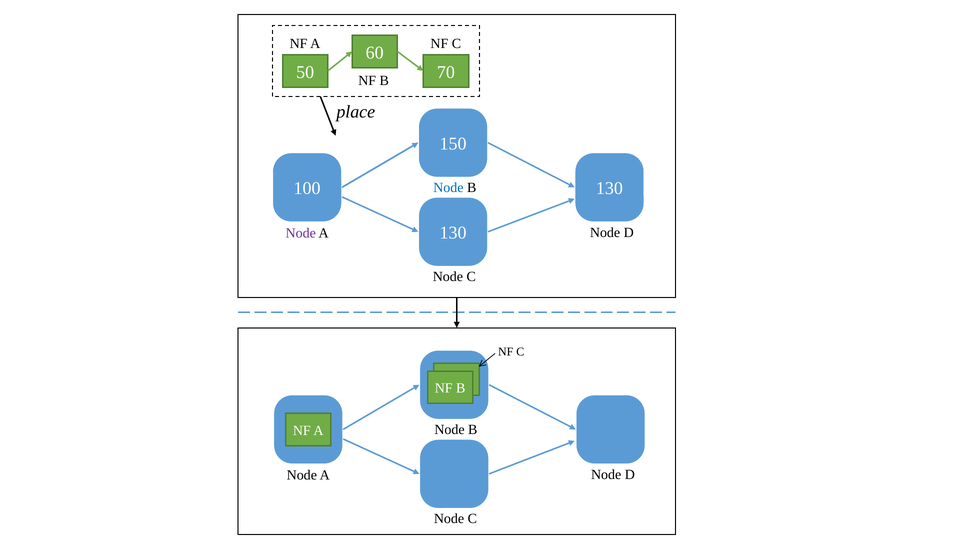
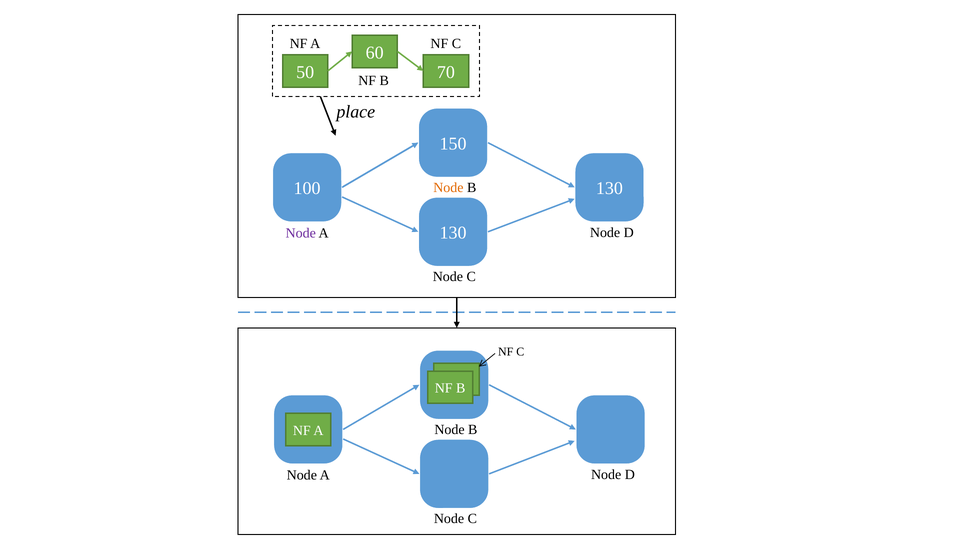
Node colour: blue -> orange (448, 188)
